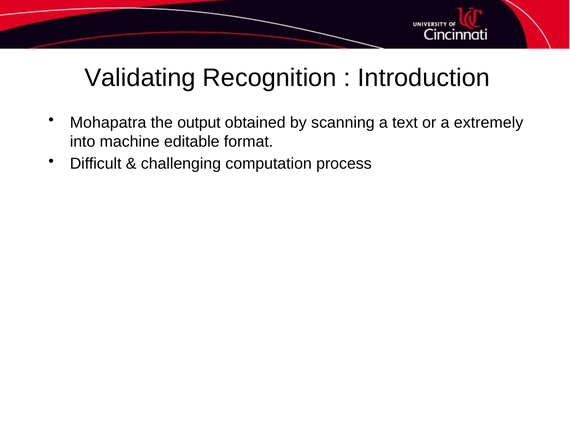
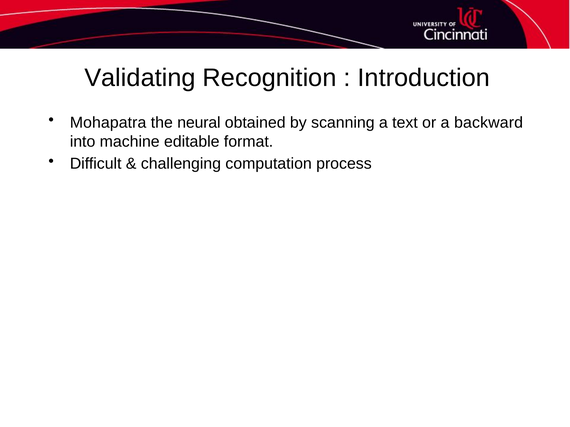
output: output -> neural (199, 123)
extremely: extremely -> backward (489, 123)
